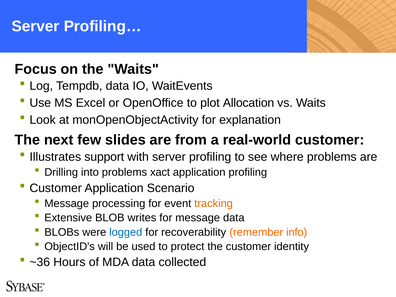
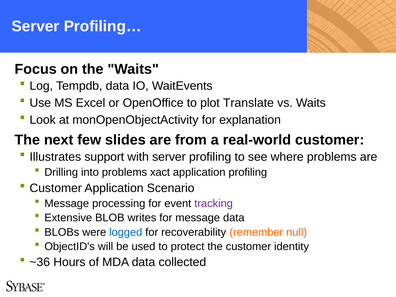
Allocation: Allocation -> Translate (248, 103)
tracking colour: orange -> purple (214, 204)
info: info -> null (297, 232)
